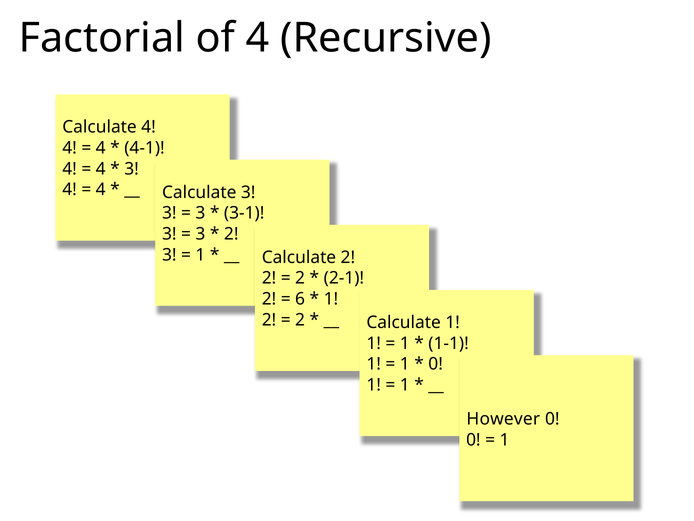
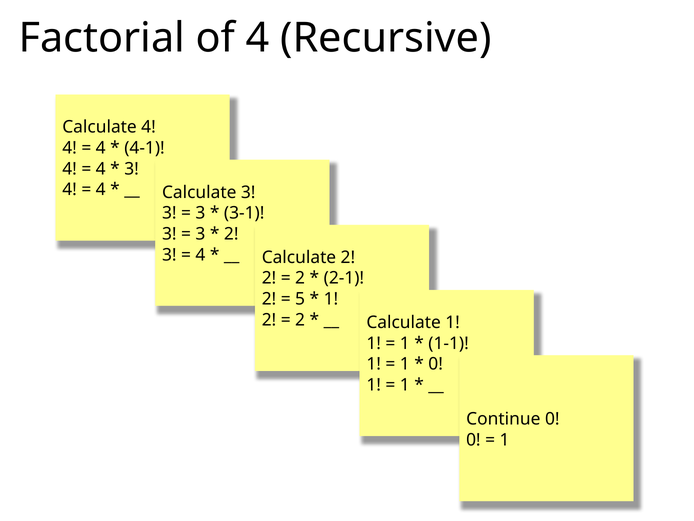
1: 1 -> 4 (200, 255)
6: 6 -> 5 (300, 299)
However: However -> Continue (503, 419)
